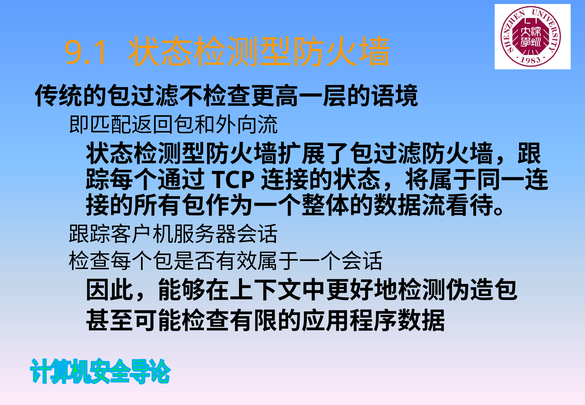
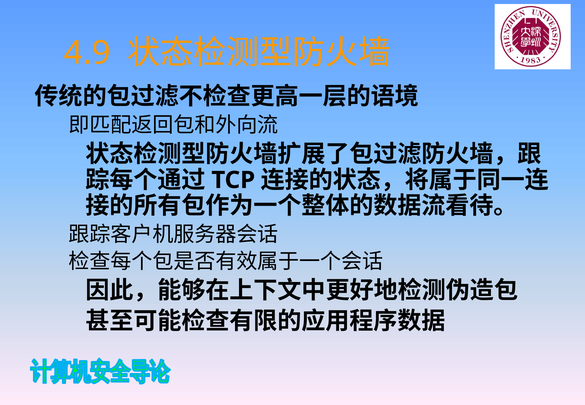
9.1: 9.1 -> 4.9 (87, 53)
